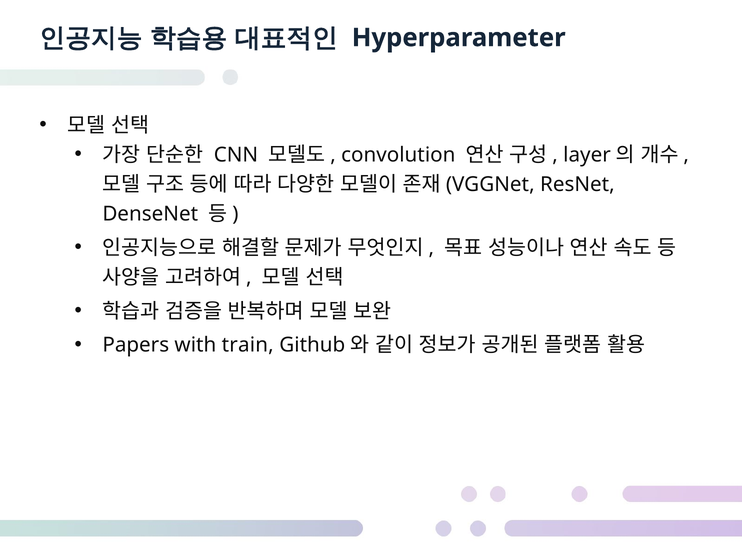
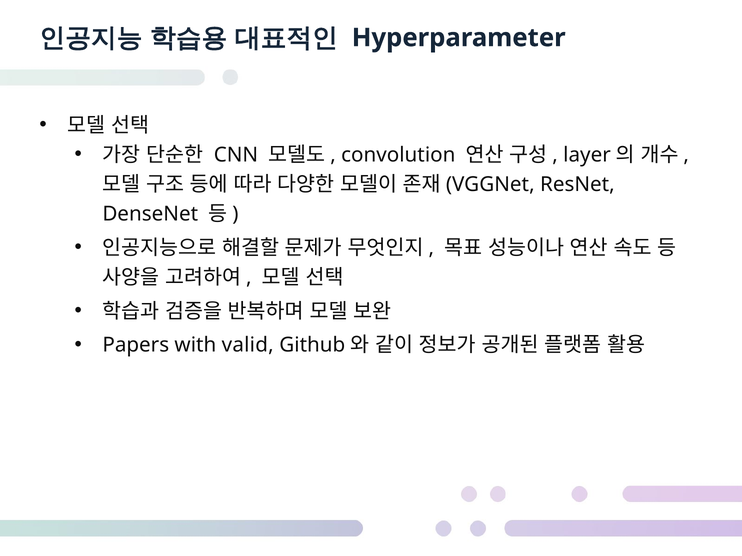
train: train -> valid (248, 345)
